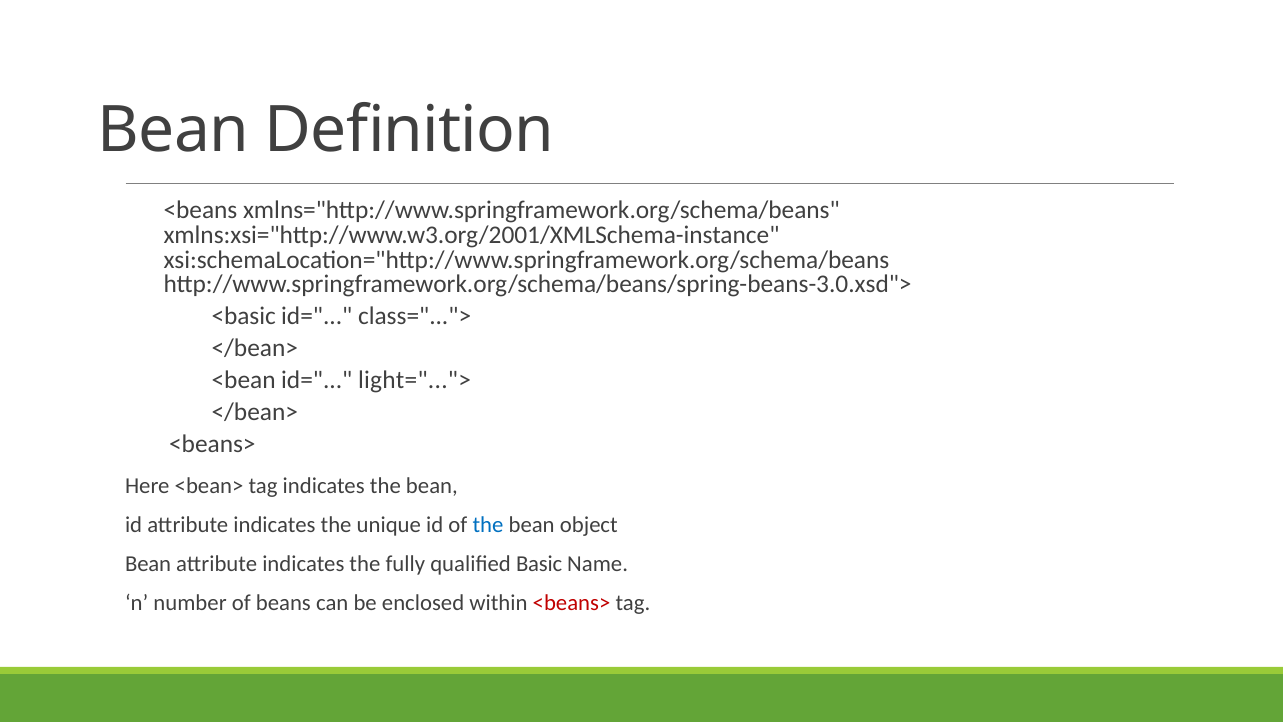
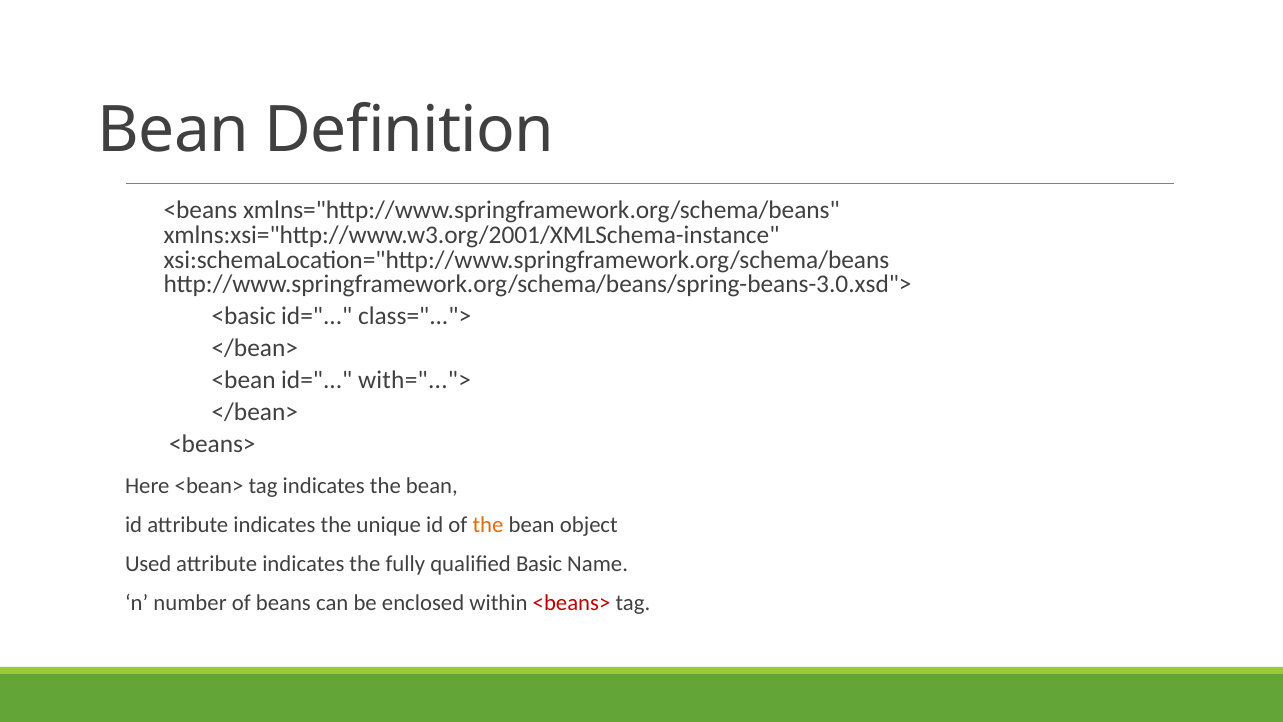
light="...">: light="..."> -> with="..."> (415, 380)
the colour: blue -> orange (488, 525)
Bean: Bean -> Used (148, 564)
